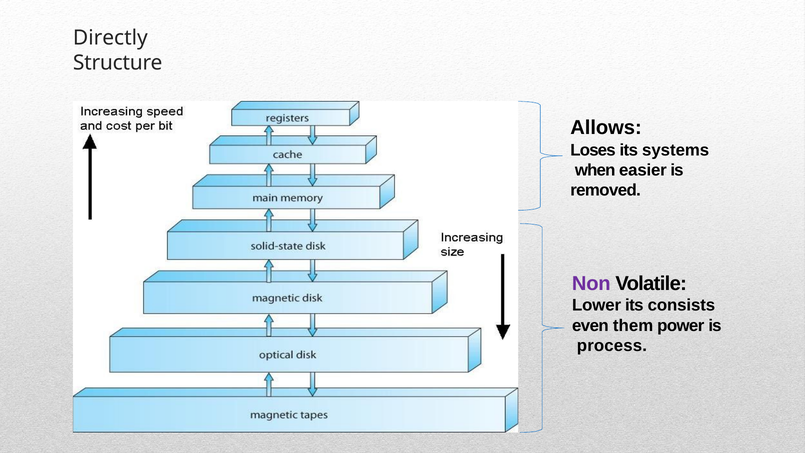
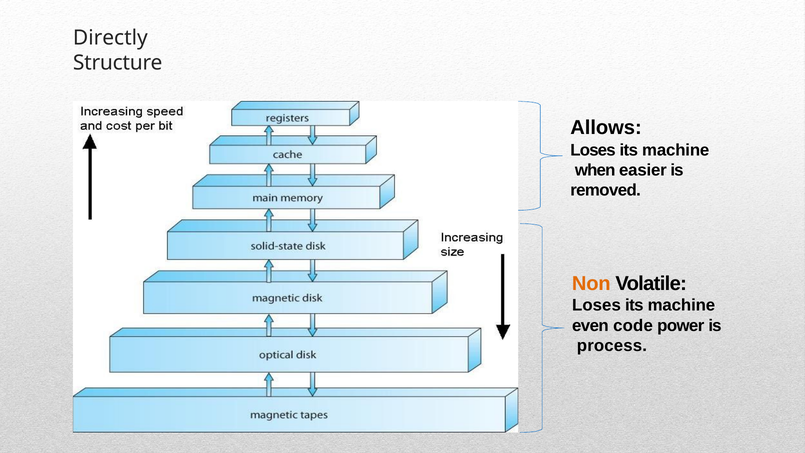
systems: systems -> machine (676, 150)
Non colour: purple -> orange (591, 283)
Lower: Lower -> Loses (596, 305)
consists: consists -> machine (681, 305)
them: them -> code (633, 325)
